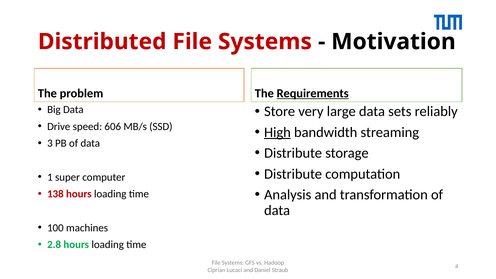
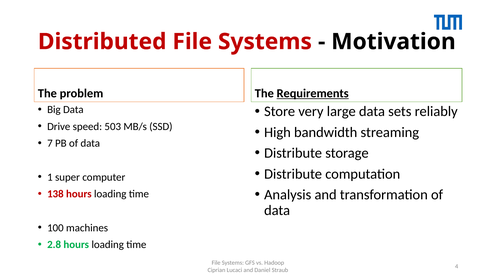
606: 606 -> 503 (113, 126)
High underline: present -> none (277, 132)
3: 3 -> 7 (50, 143)
